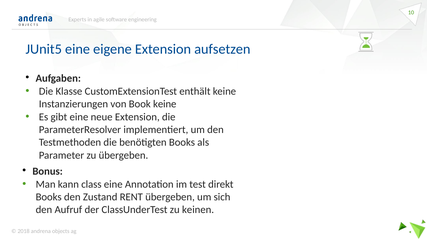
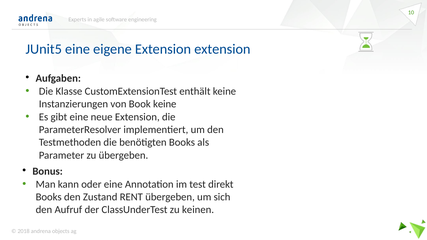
Extension aufsetzen: aufsetzen -> extension (222, 49)
class: class -> oder (91, 184)
